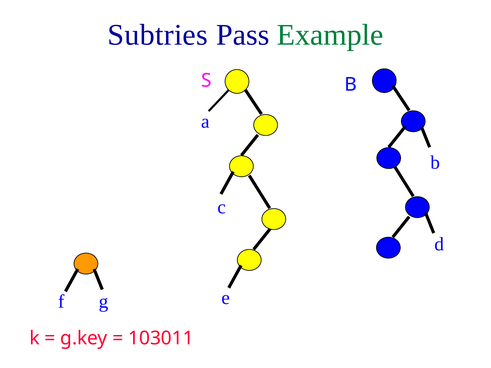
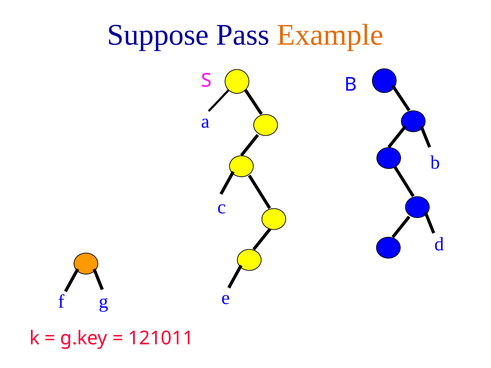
Subtries: Subtries -> Suppose (158, 35)
Example colour: green -> orange (330, 35)
103011: 103011 -> 121011 (161, 338)
